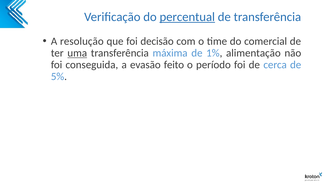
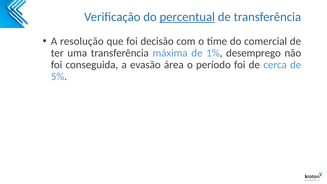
uma underline: present -> none (77, 53)
alimentação: alimentação -> desemprego (253, 53)
feito: feito -> área (174, 65)
